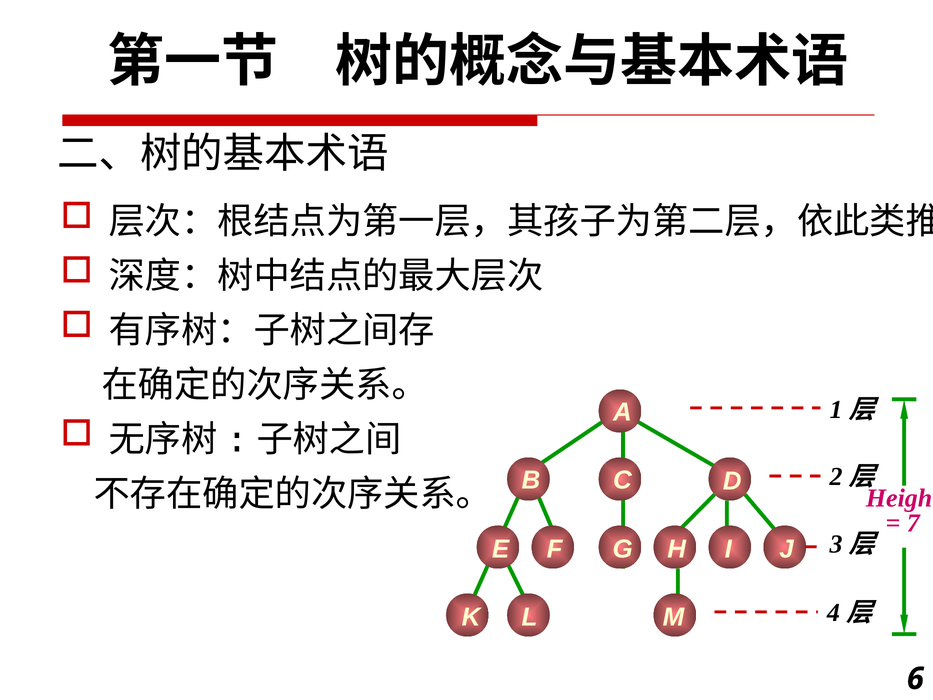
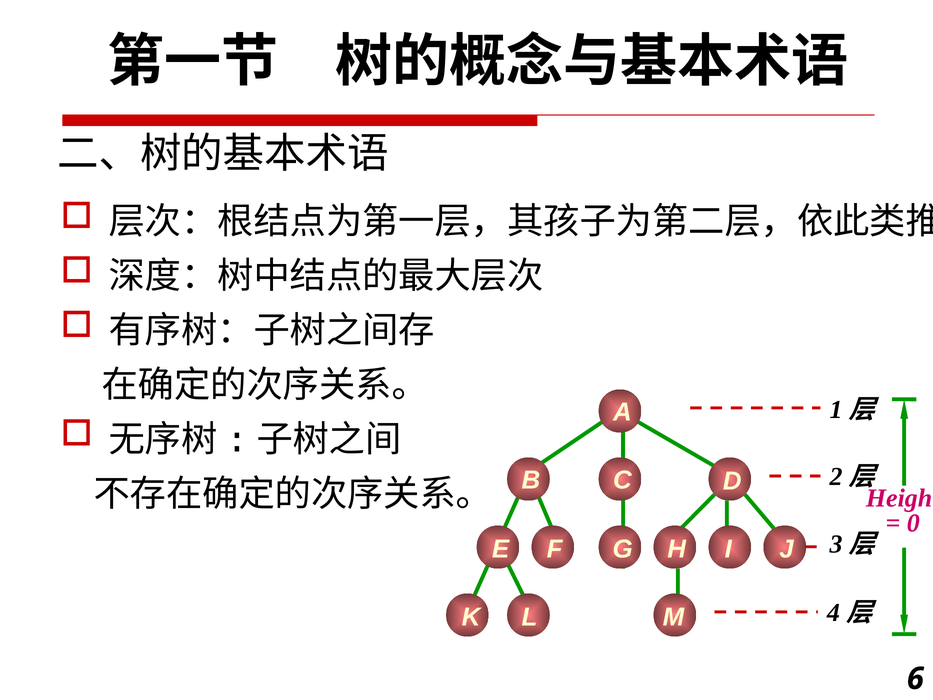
7: 7 -> 0 (913, 523)
